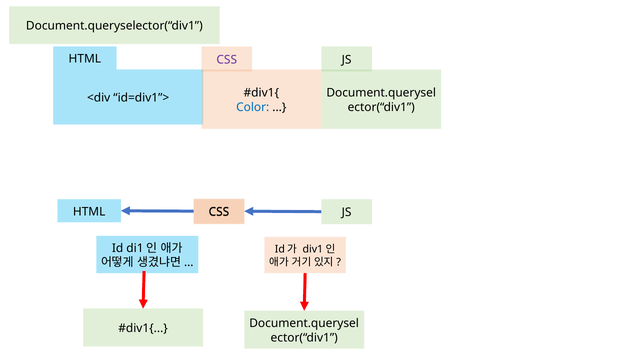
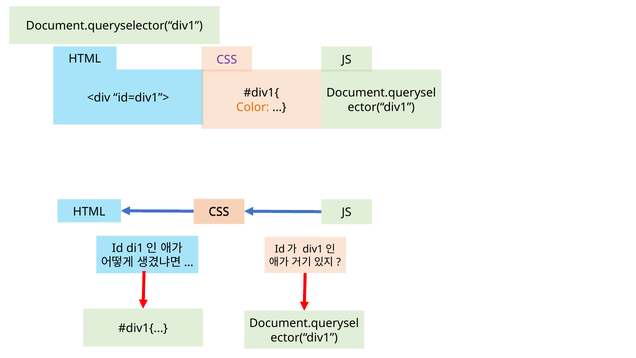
Color colour: blue -> orange (253, 107)
